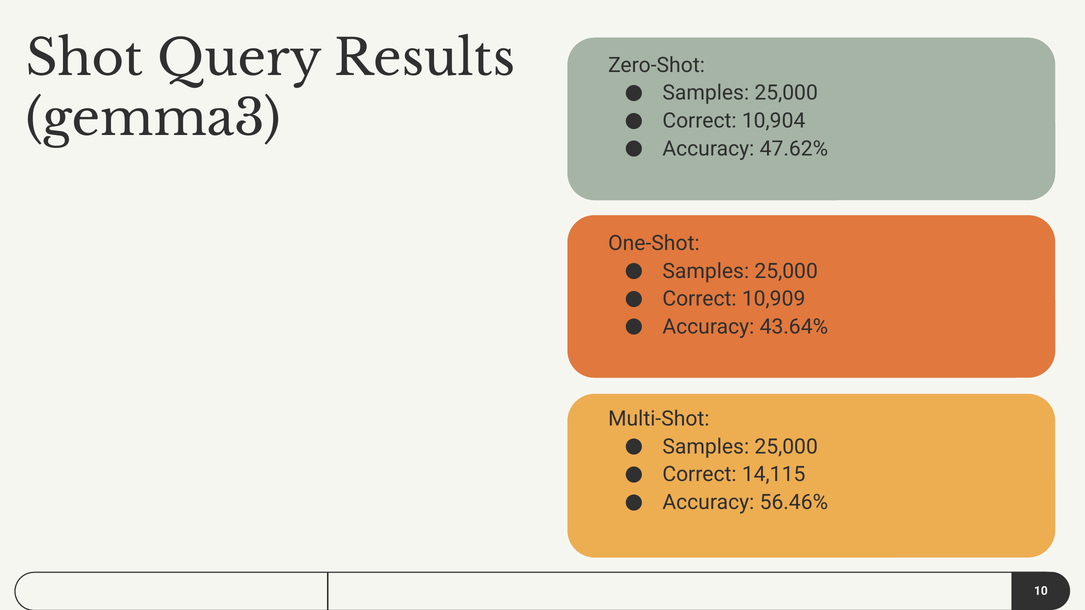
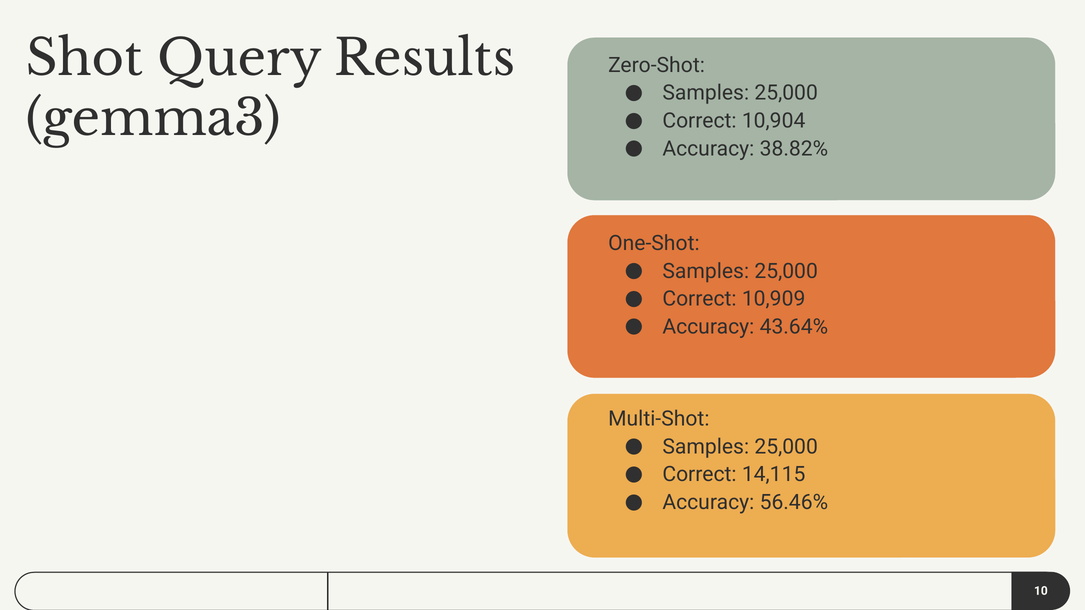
47.62%: 47.62% -> 38.82% (794, 149)
